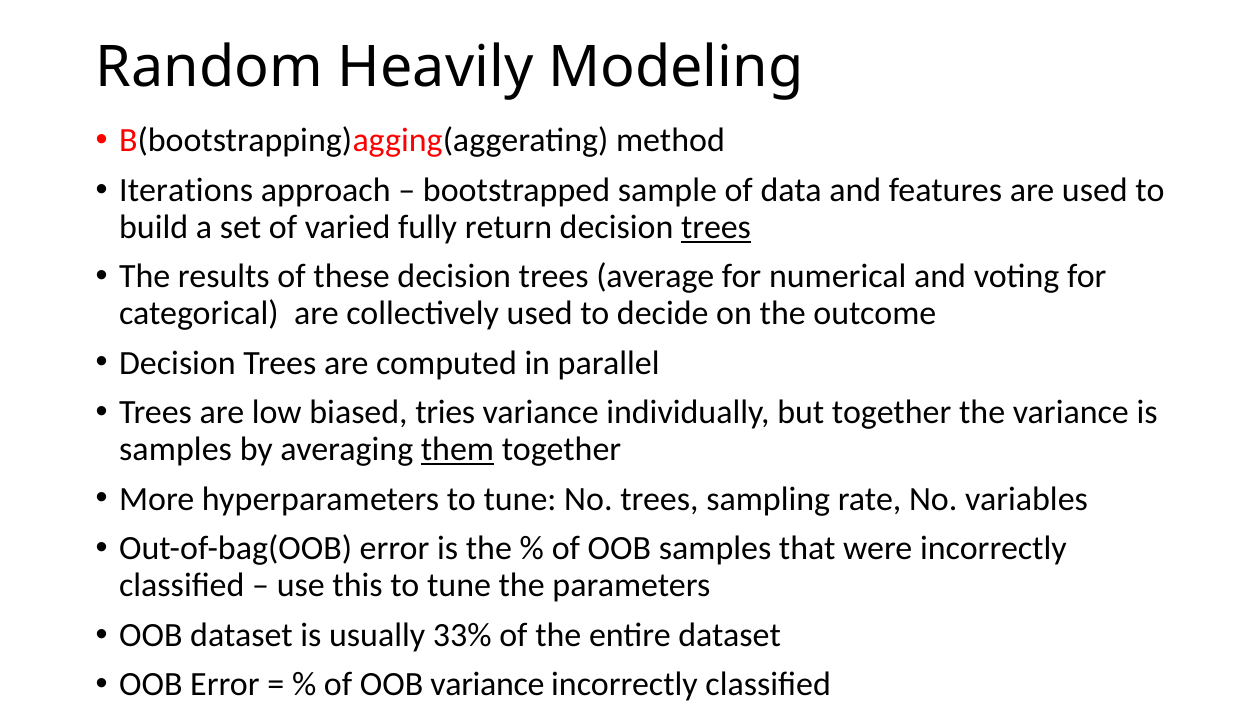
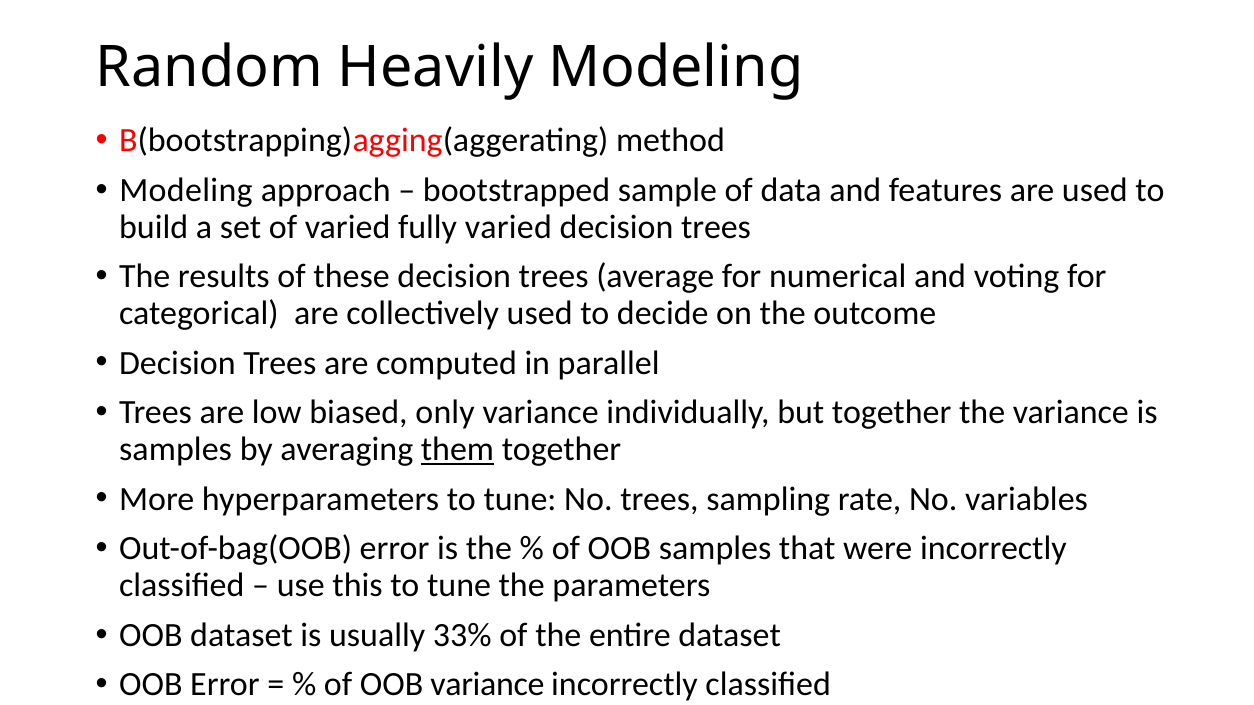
Iterations: Iterations -> Modeling (186, 190)
fully return: return -> varied (508, 227)
trees underline: present -> none (716, 227)
tries: tries -> only (445, 413)
